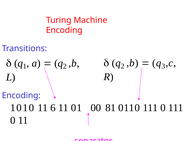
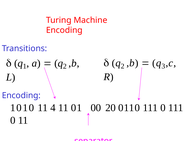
6: 6 -> 4 (53, 108)
81: 81 -> 20 (111, 108)
